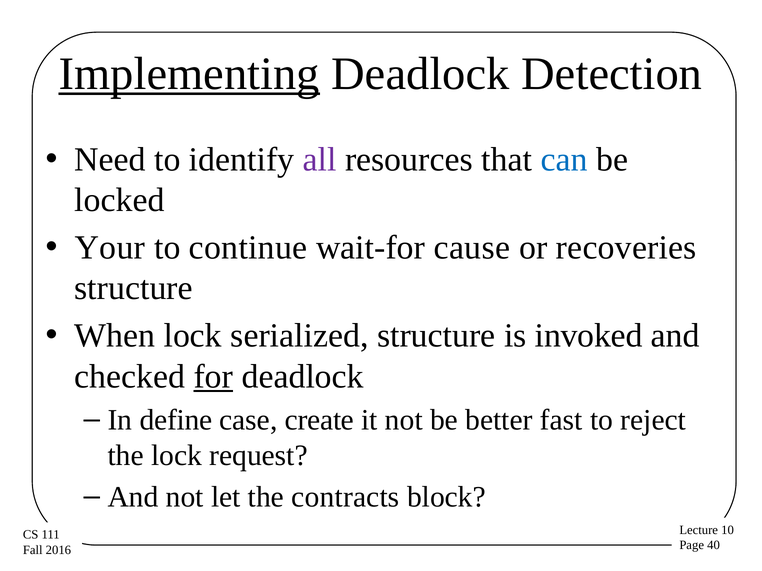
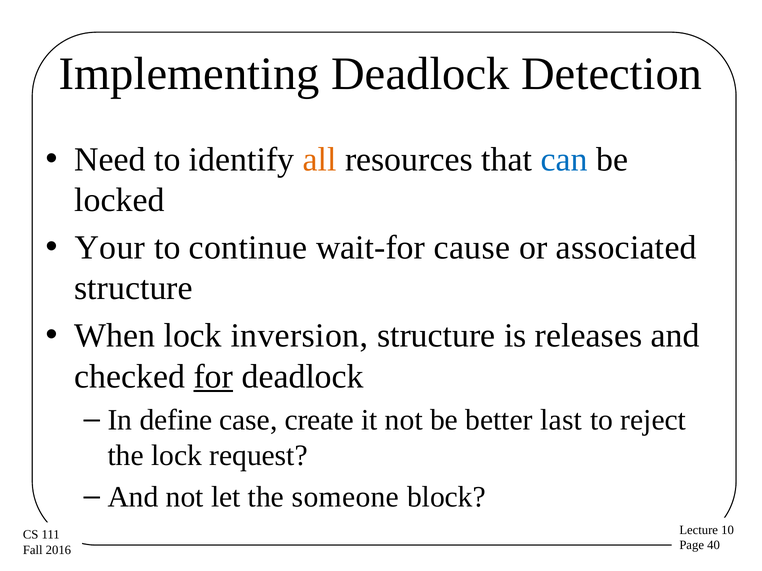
Implementing underline: present -> none (189, 74)
all colour: purple -> orange (320, 160)
recoveries: recoveries -> associated (626, 248)
serialized: serialized -> inversion (299, 336)
invoked: invoked -> releases (589, 336)
fast: fast -> last (561, 420)
contracts: contracts -> someone (345, 498)
